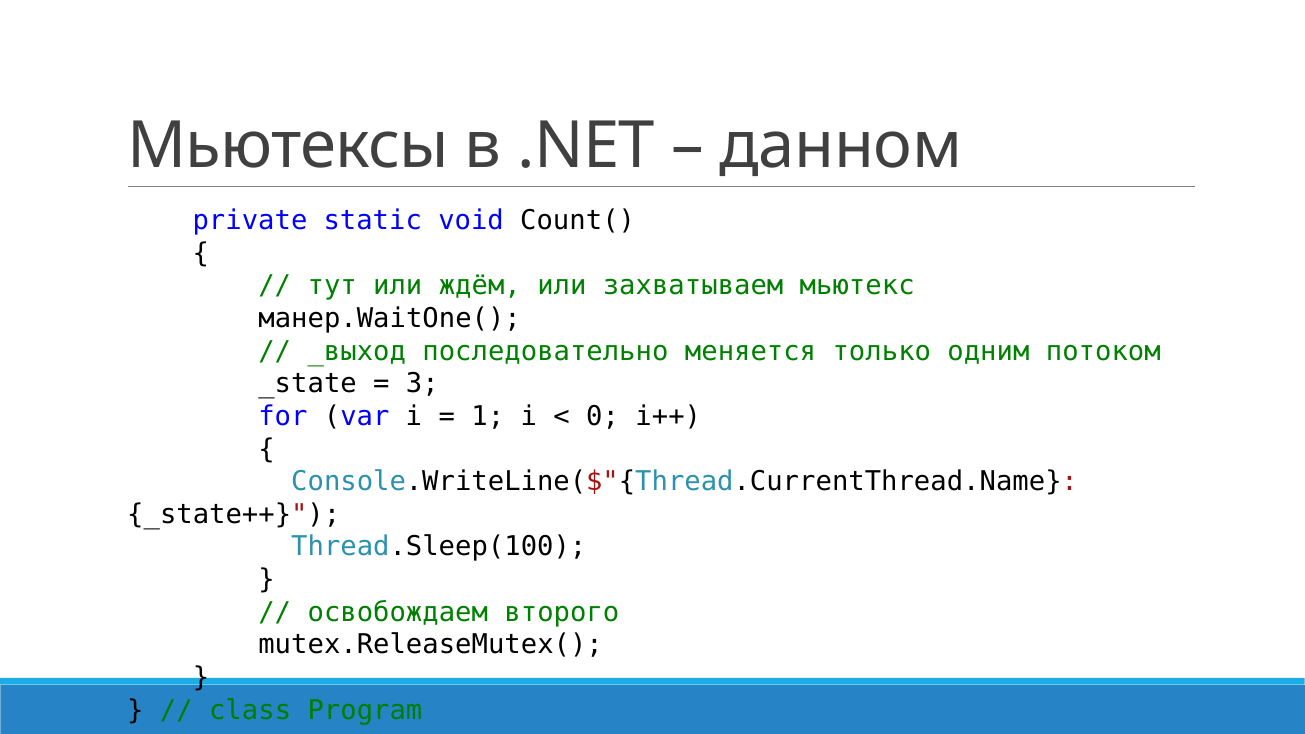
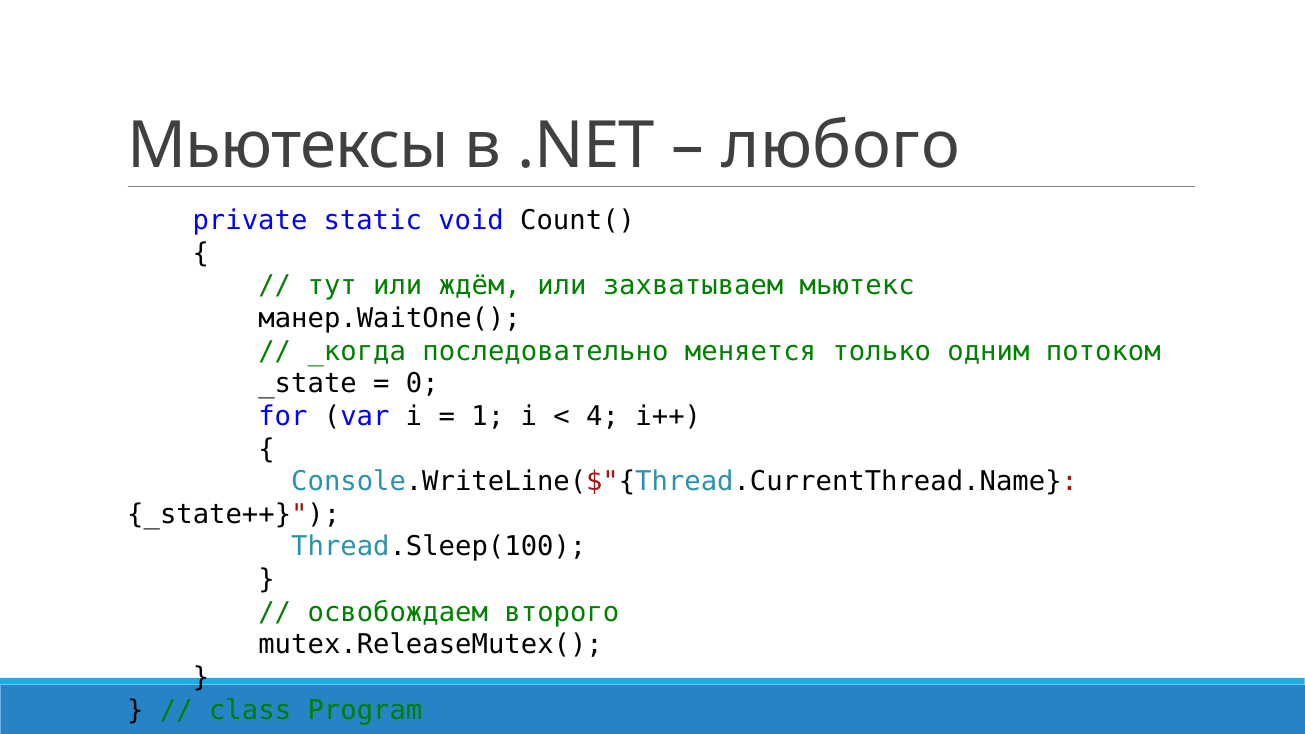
данном: данном -> любого (840, 146)
_выход: _выход -> _когда (357, 351)
3: 3 -> 0 (422, 384)
0: 0 -> 4 (603, 417)
